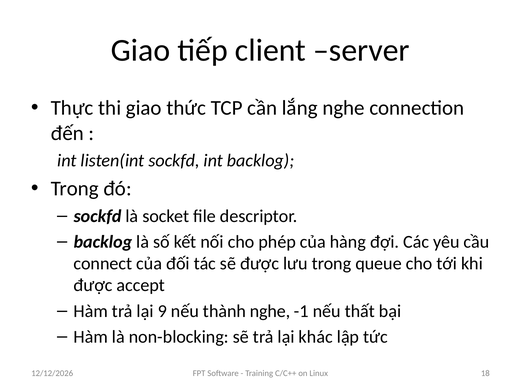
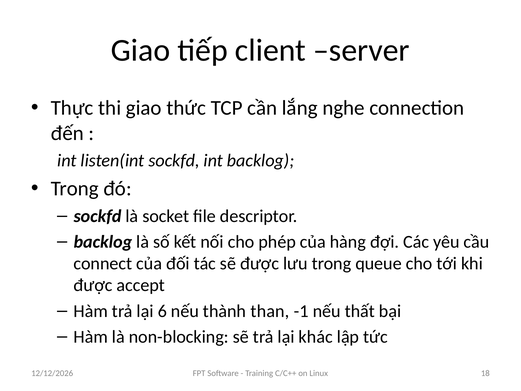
9: 9 -> 6 (162, 311)
thành nghe: nghe -> than (270, 311)
